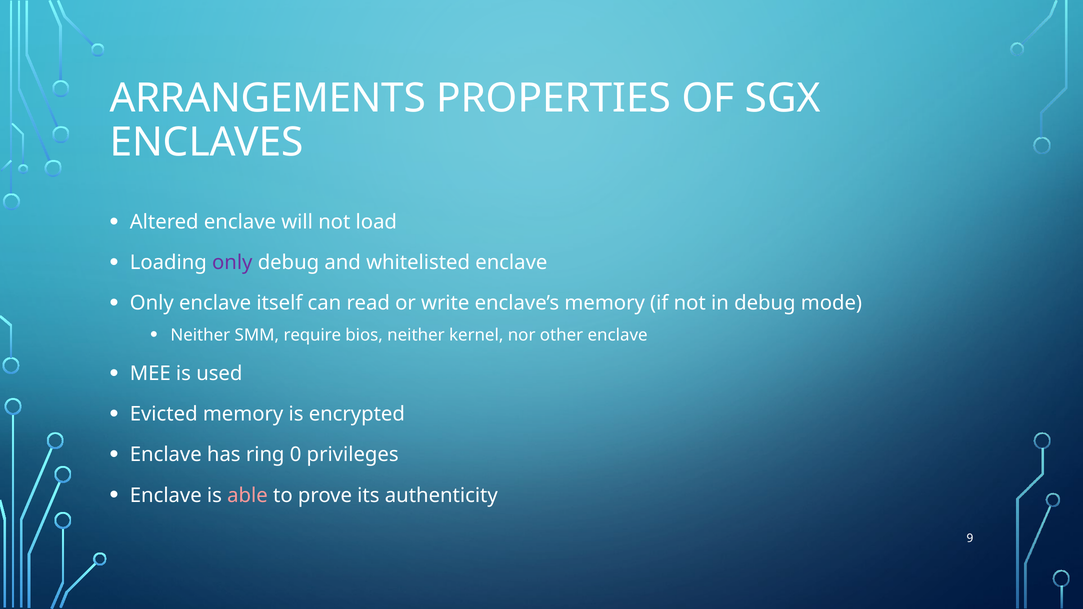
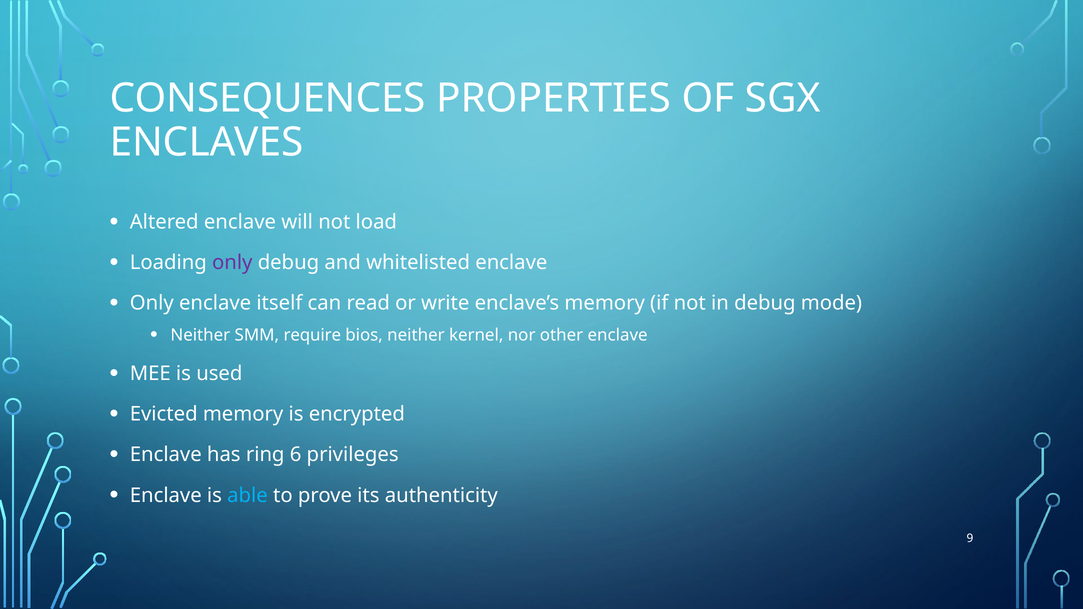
ARRANGEMENTS: ARRANGEMENTS -> CONSEQUENCES (268, 98)
0: 0 -> 6 (296, 455)
able colour: pink -> light blue (247, 495)
